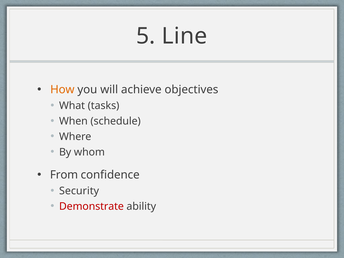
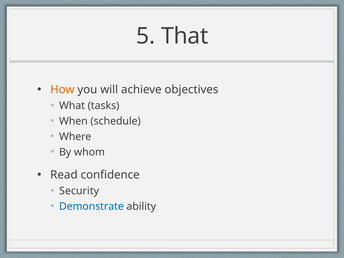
Line: Line -> That (185, 36)
From: From -> Read (64, 175)
Demonstrate colour: red -> blue (91, 206)
